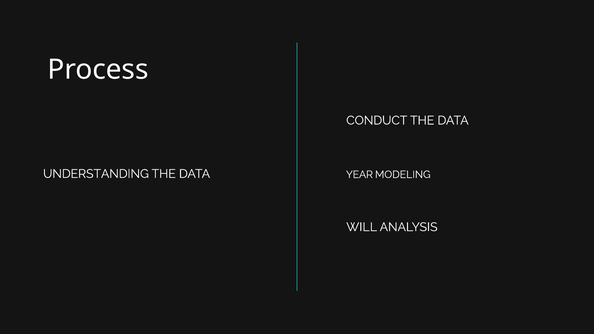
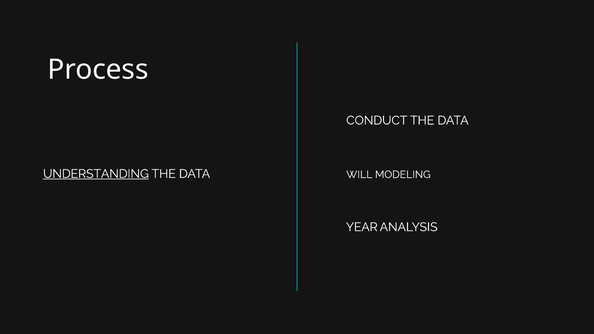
UNDERSTANDING underline: none -> present (96, 174)
YEAR: YEAR -> WILL (359, 175)
WILL: WILL -> YEAR (362, 227)
